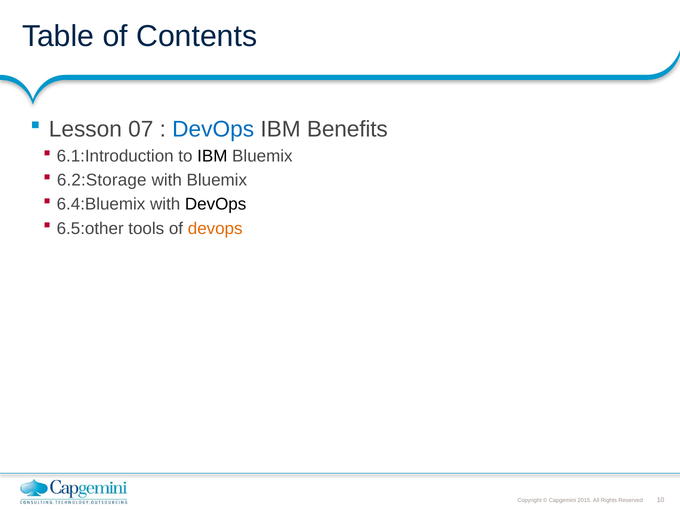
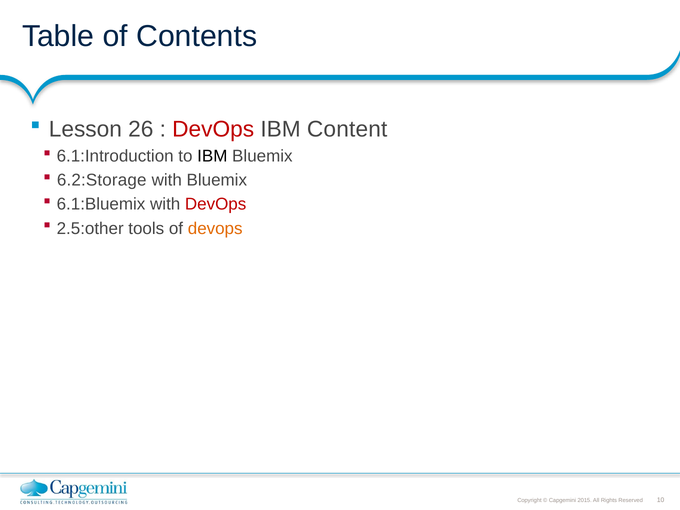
07: 07 -> 26 (141, 129)
DevOps colour: blue -> red (213, 129)
Benefits: Benefits -> Content (347, 129)
6.4:Bluemix: 6.4:Bluemix -> 6.1:Bluemix (101, 204)
DevOps colour: black -> red (216, 204)
6.5:other: 6.5:other -> 2.5:other (90, 228)
